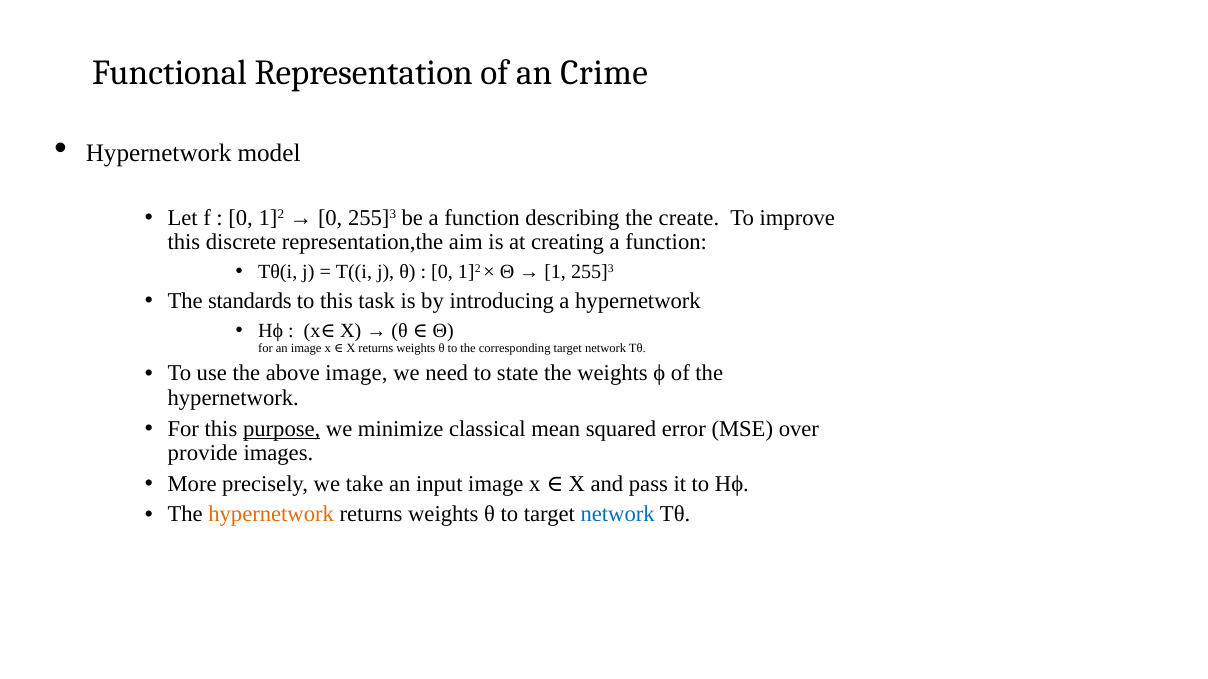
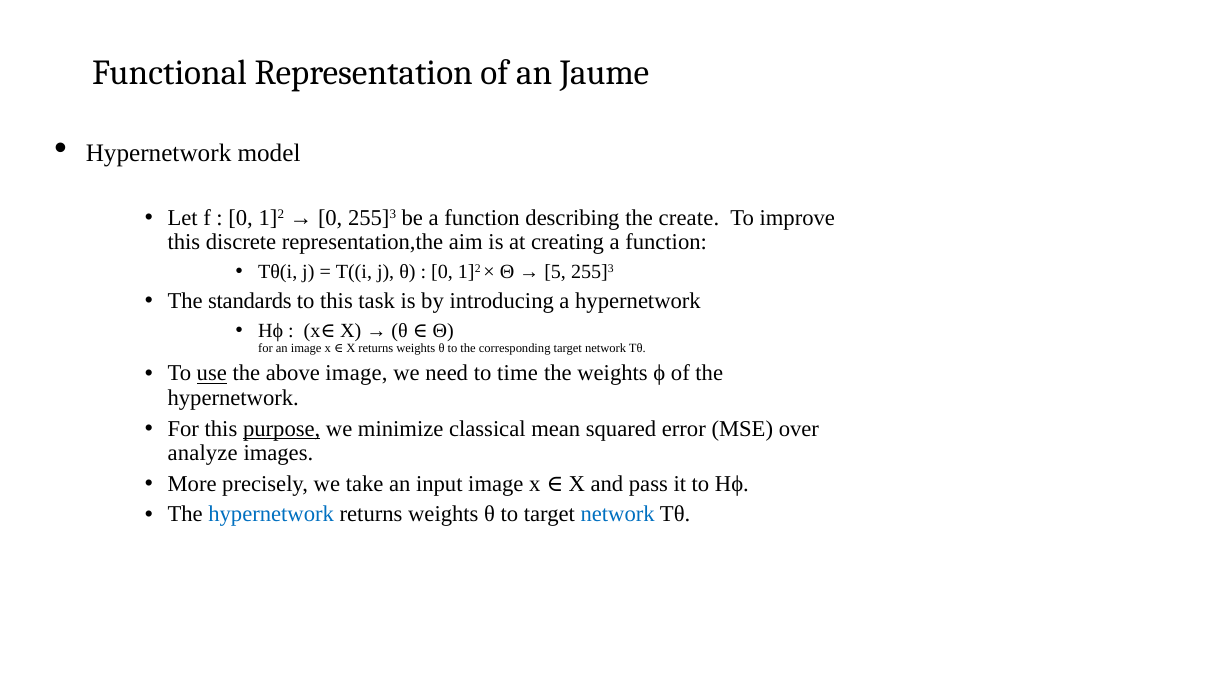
Crime: Crime -> Jaume (604, 72)
1: 1 -> 5 (555, 272)
use underline: none -> present (212, 374)
state: state -> time (518, 374)
provide: provide -> analyze (203, 453)
hypernetwork colour: orange -> blue (271, 515)
